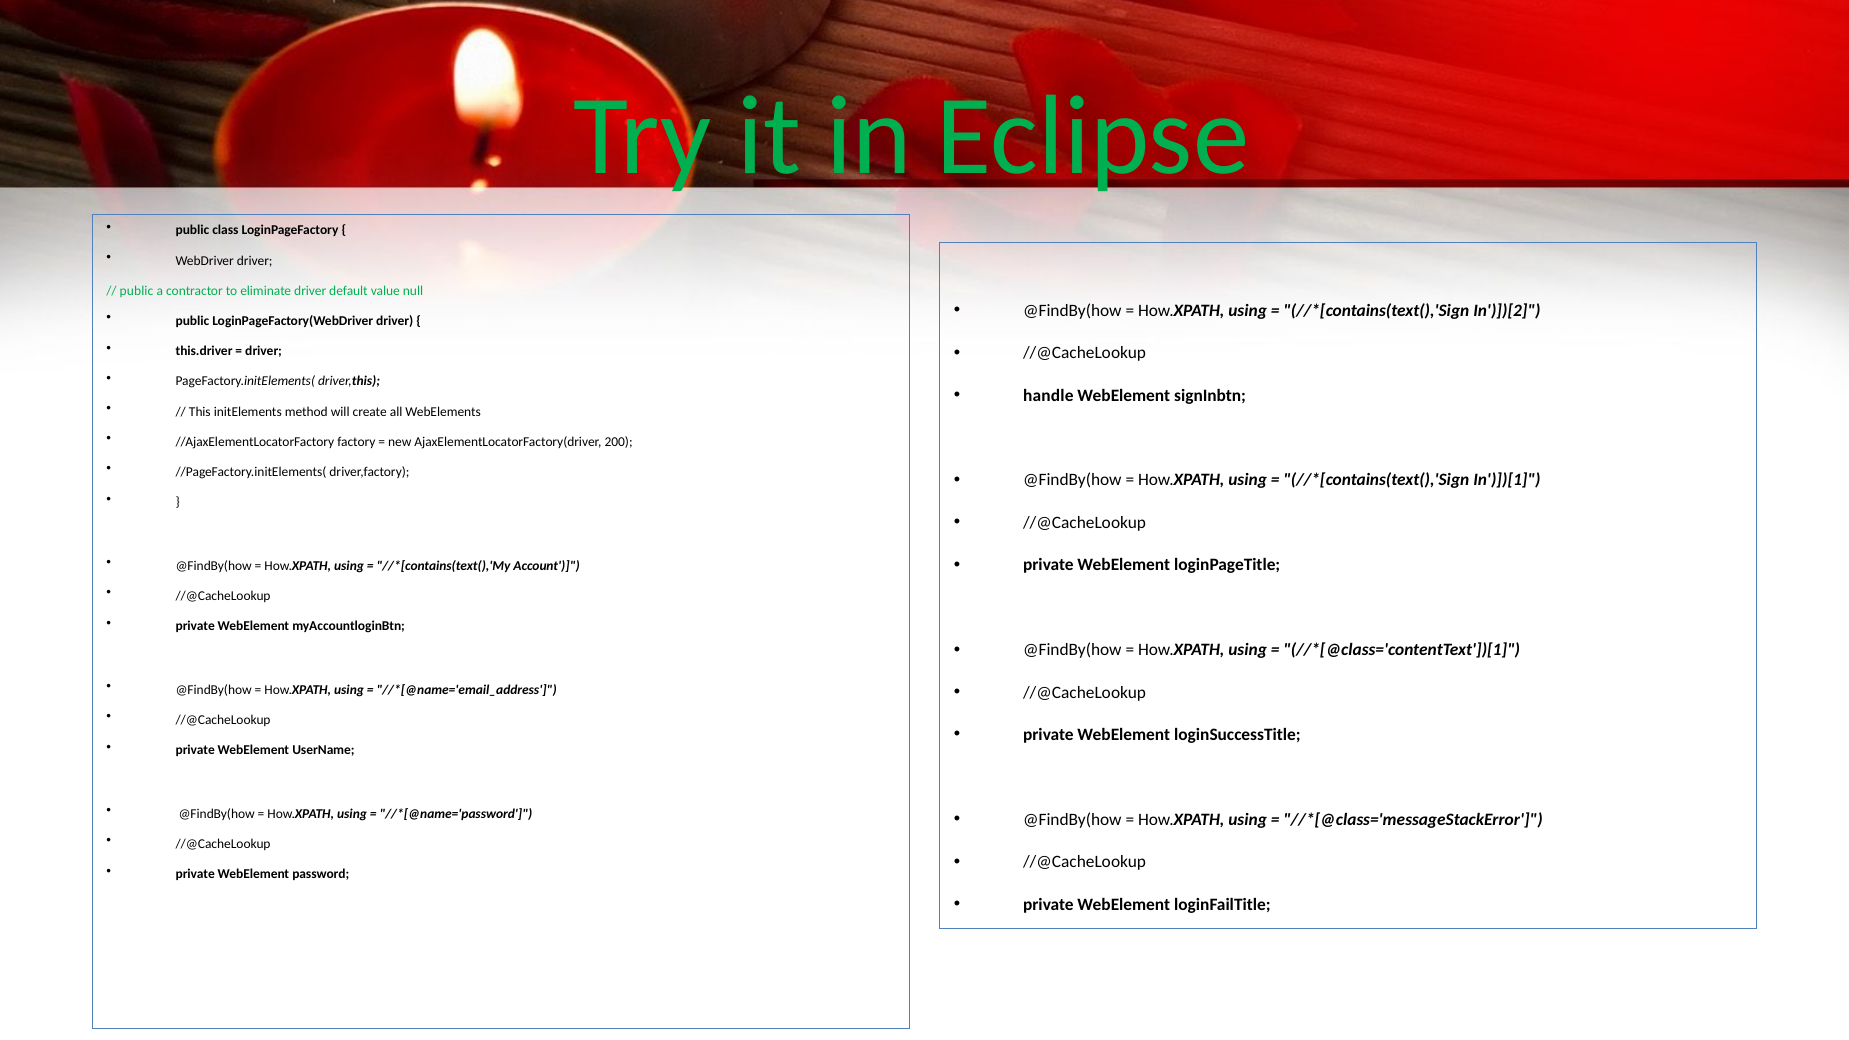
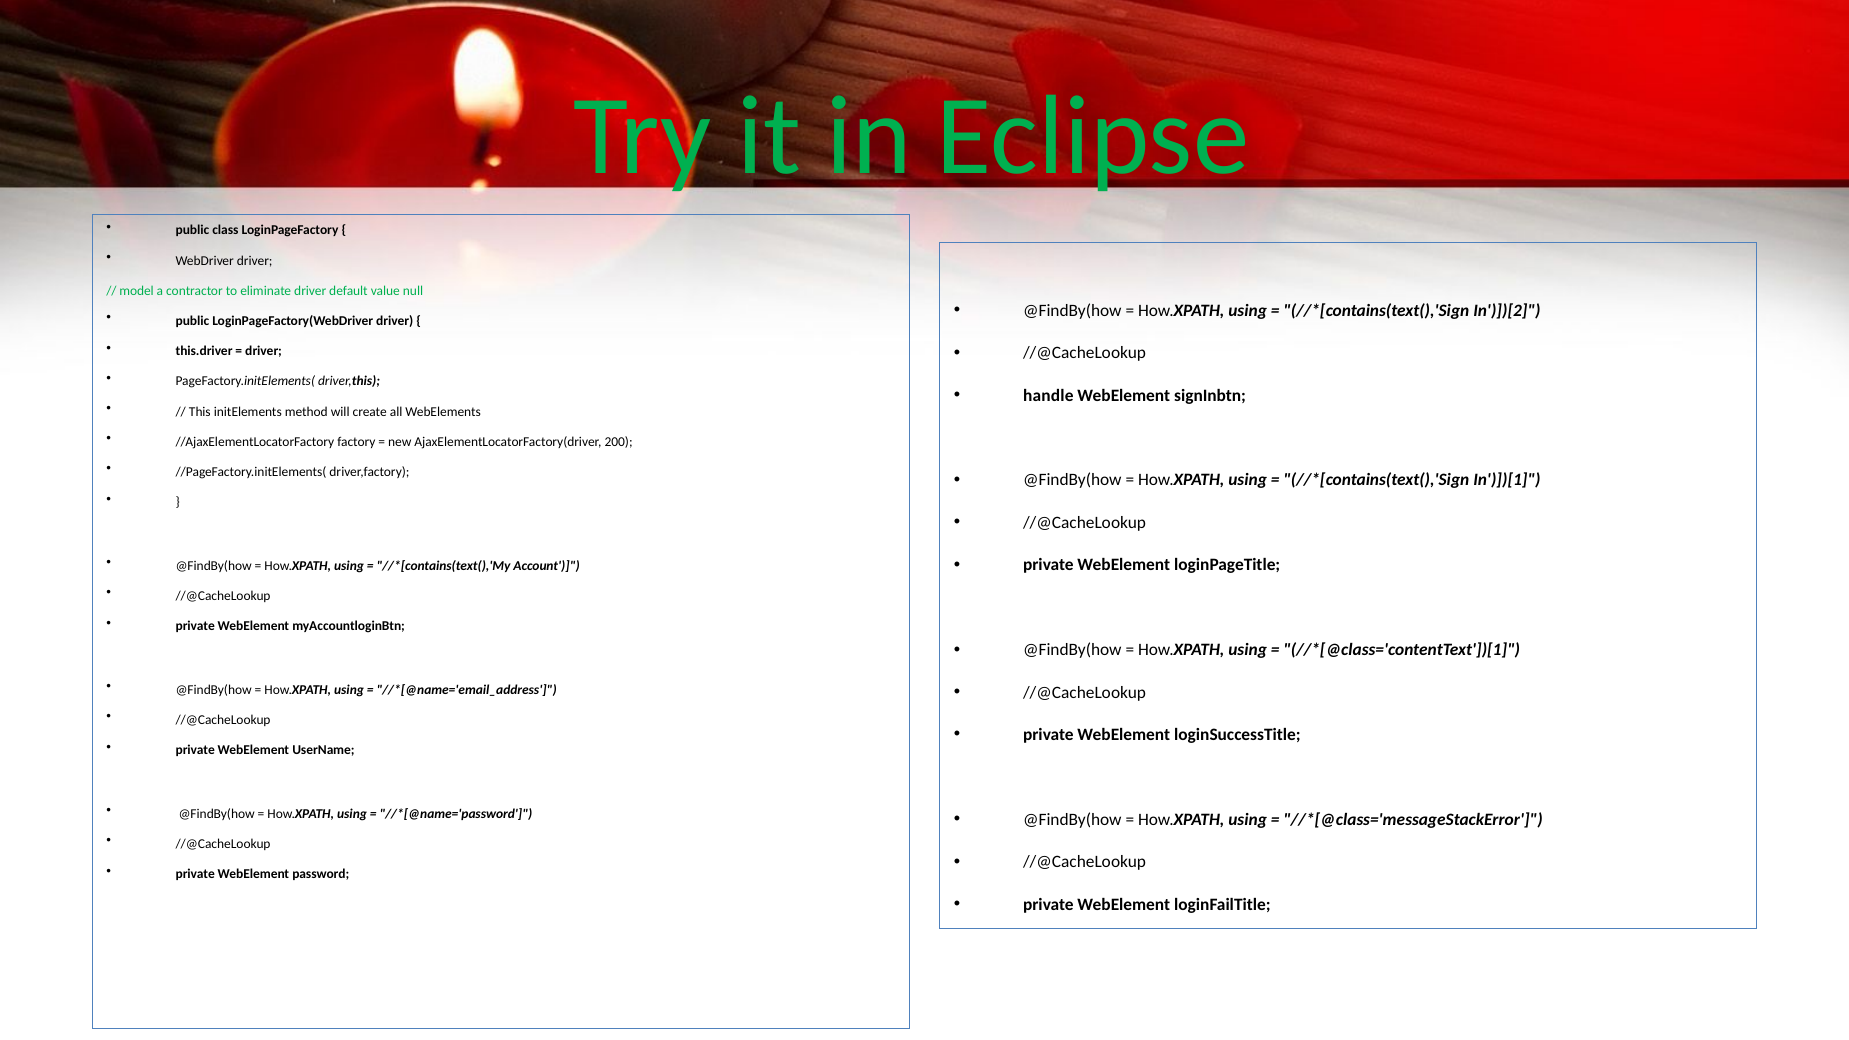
public: public -> model (137, 291)
